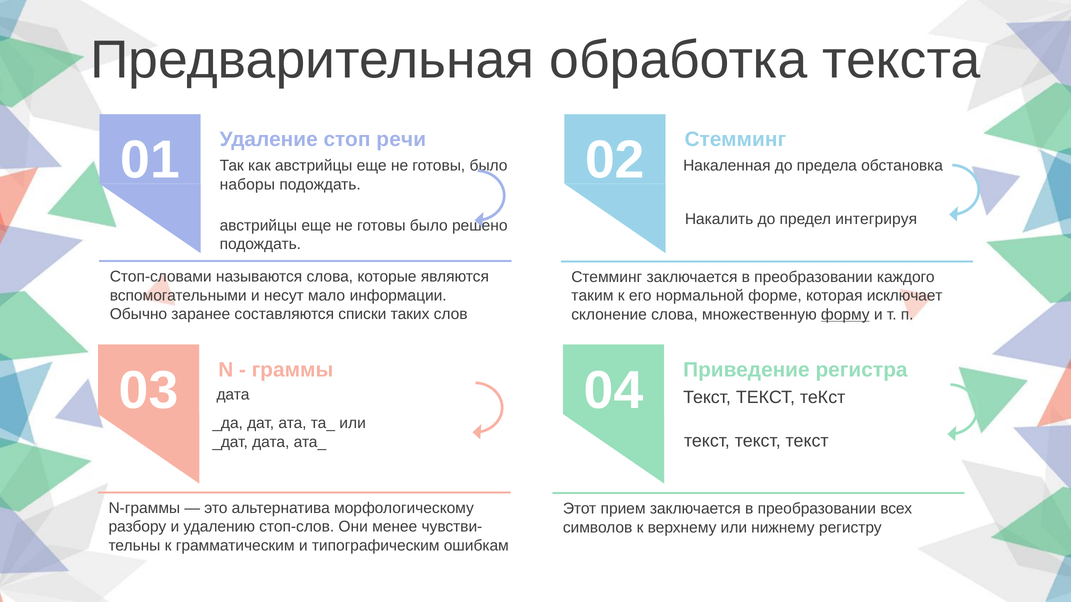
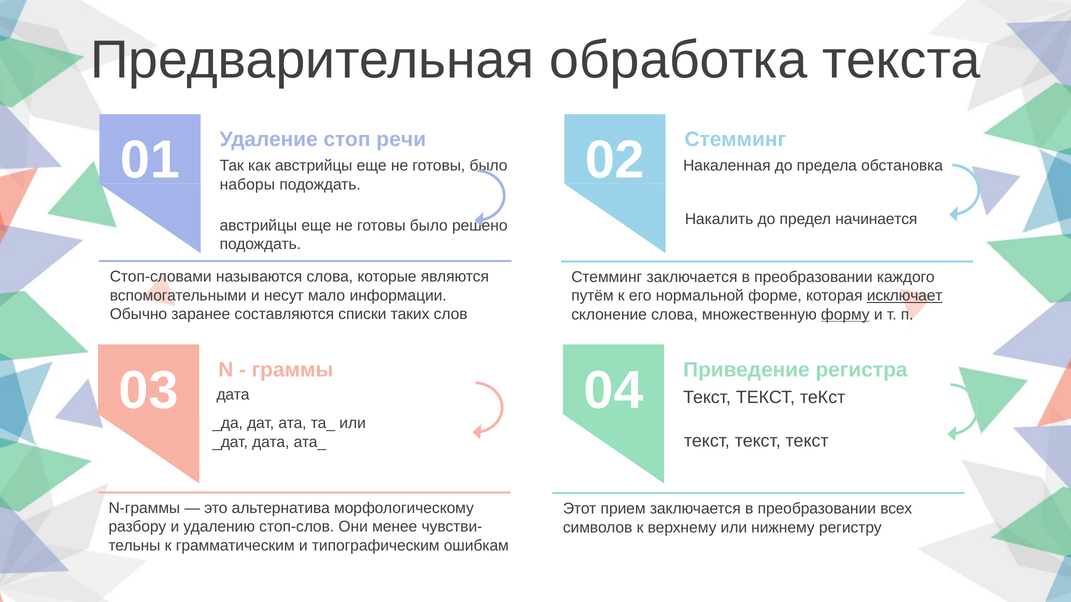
интегрируя: интегрируя -> начинается (876, 219)
таким: таким -> путём (592, 296)
исключает underline: none -> present (905, 296)
